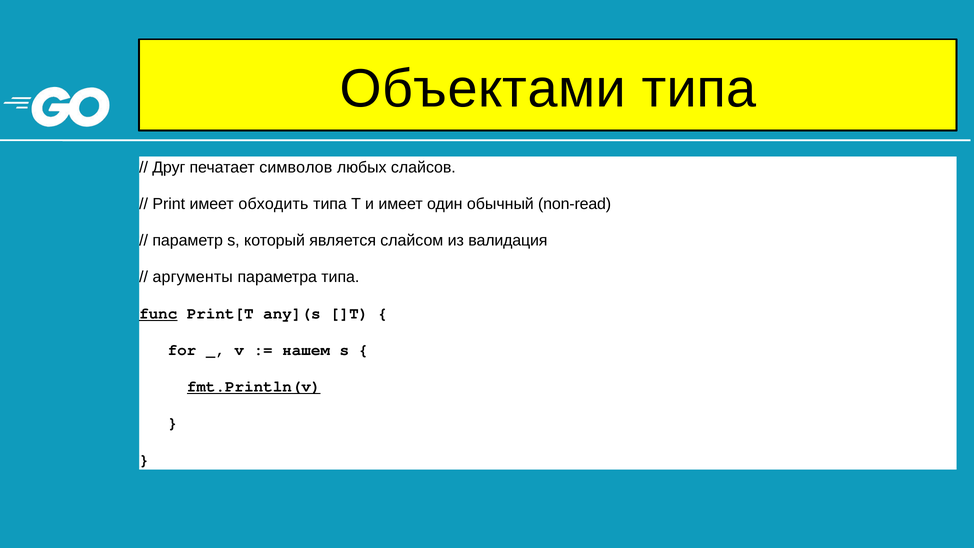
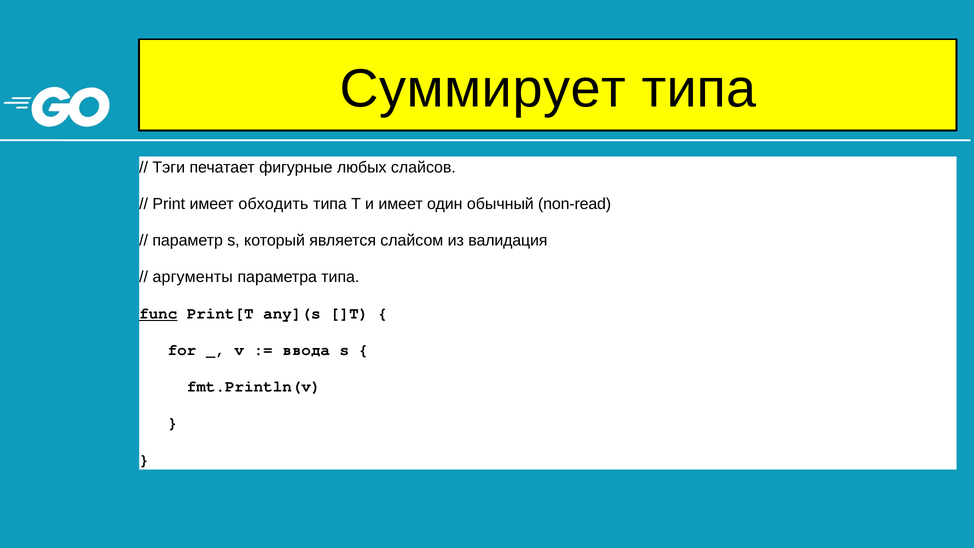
Объектами: Объектами -> Суммирует (483, 89)
Друг: Друг -> Тэги (169, 167)
символов: символов -> фигурные (296, 167)
нашем: нашем -> ввода (306, 350)
fmt.Println(v underline: present -> none (254, 387)
